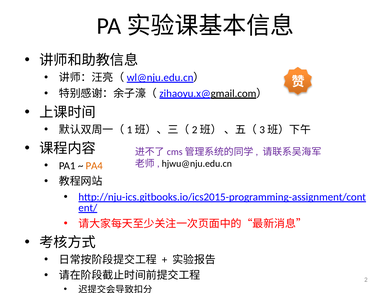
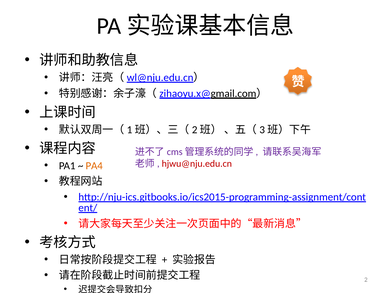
hjwu@nju.edu.cn colour: black -> red (197, 164)
